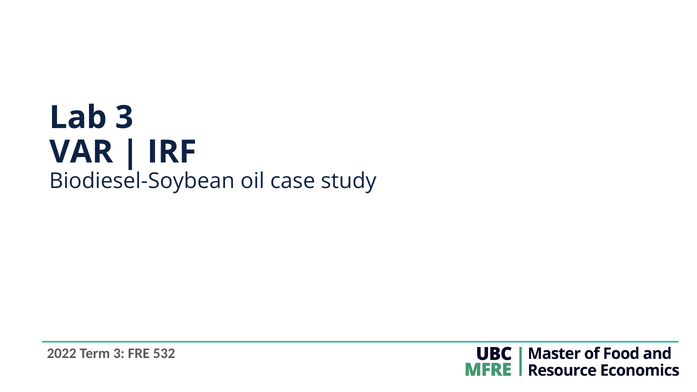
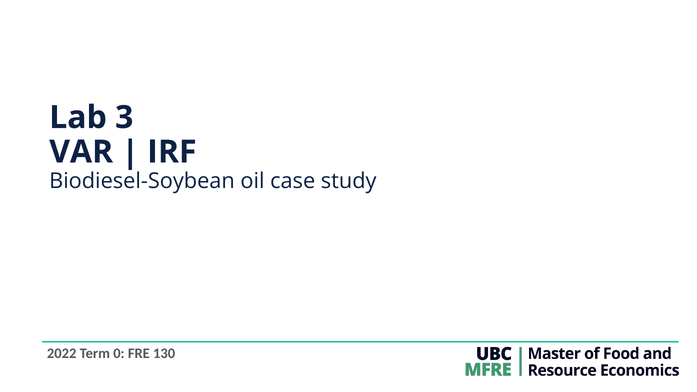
Term 3: 3 -> 0 (119, 354)
532: 532 -> 130 (164, 354)
